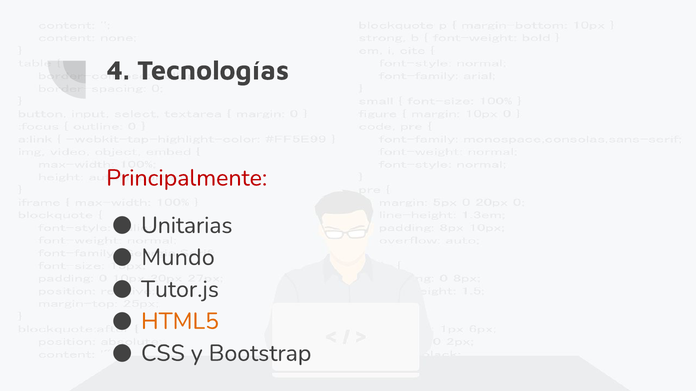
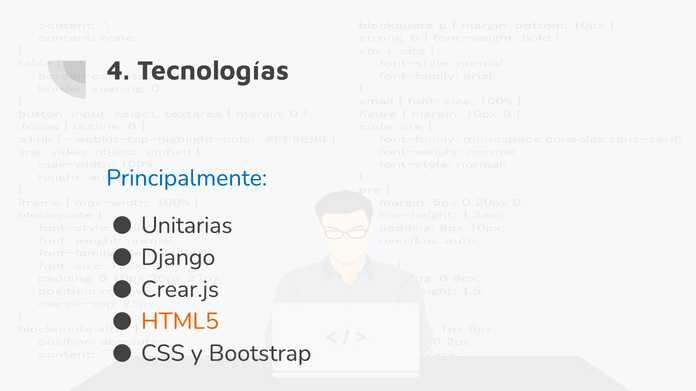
Principalmente colour: red -> blue (187, 178)
Mundo: Mundo -> Django (178, 258)
Tutor.js: Tutor.js -> Crear.js (180, 290)
